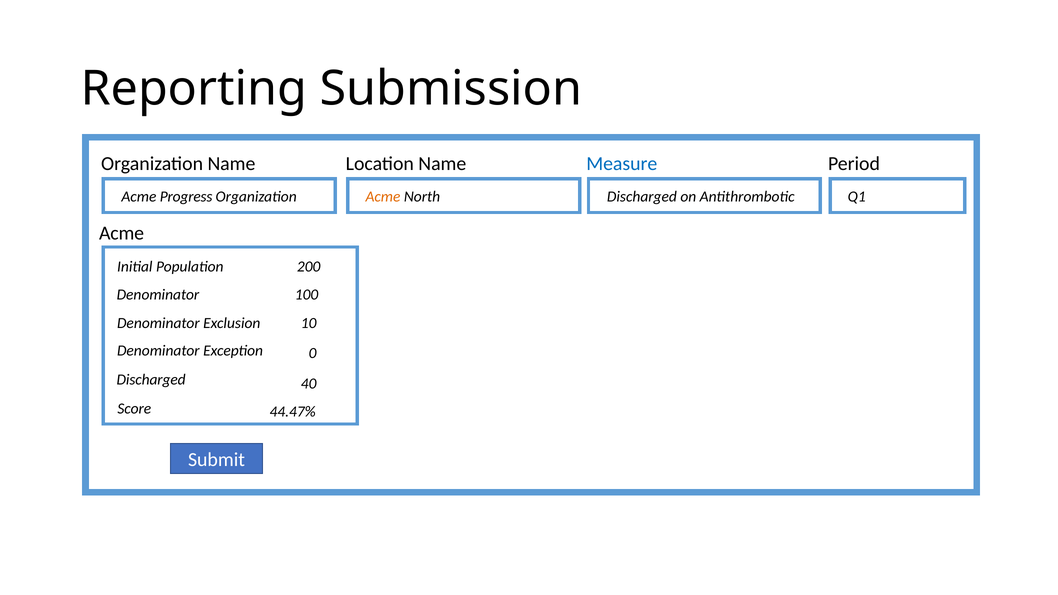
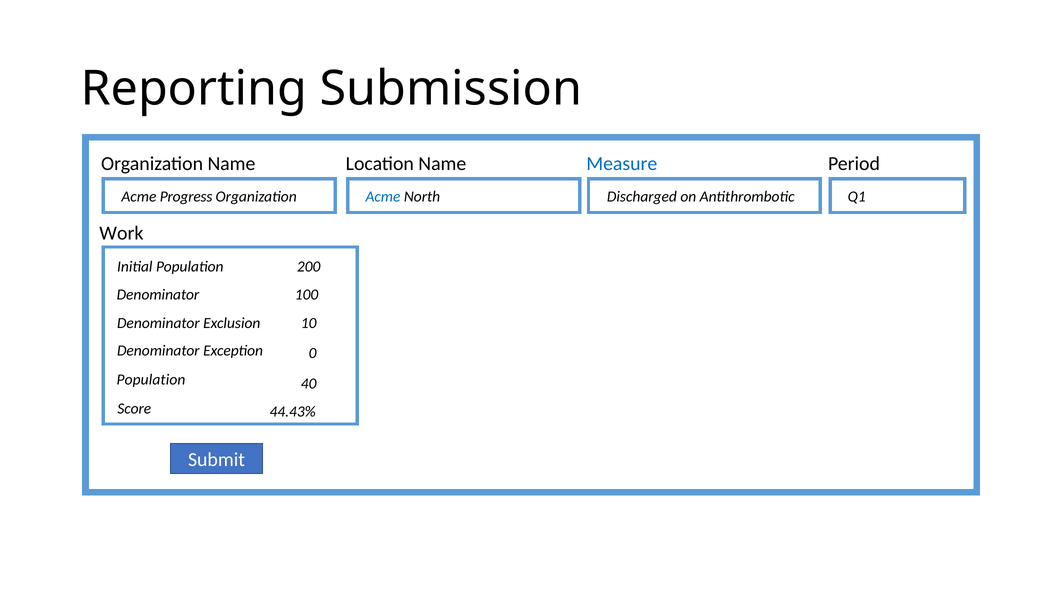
Acme colour: orange -> blue (383, 197)
Acme: Acme -> Work (121, 233)
Discharged: Discharged -> Population (151, 380)
44.47%: 44.47% -> 44.43% (293, 412)
